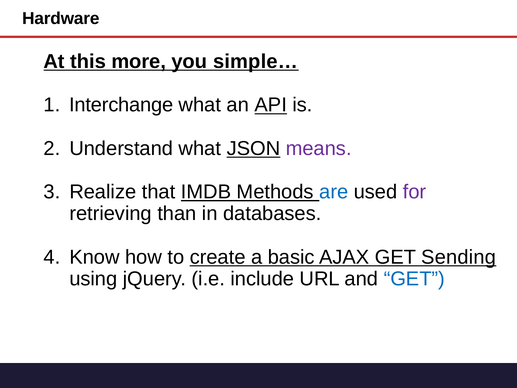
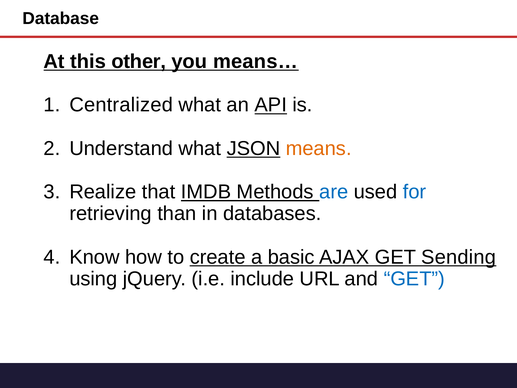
Hardware: Hardware -> Database (61, 18)
more: more -> other (139, 61)
simple…: simple… -> means… (256, 61)
Interchange: Interchange -> Centralized (121, 105)
means colour: purple -> orange (319, 148)
for colour: purple -> blue (415, 192)
